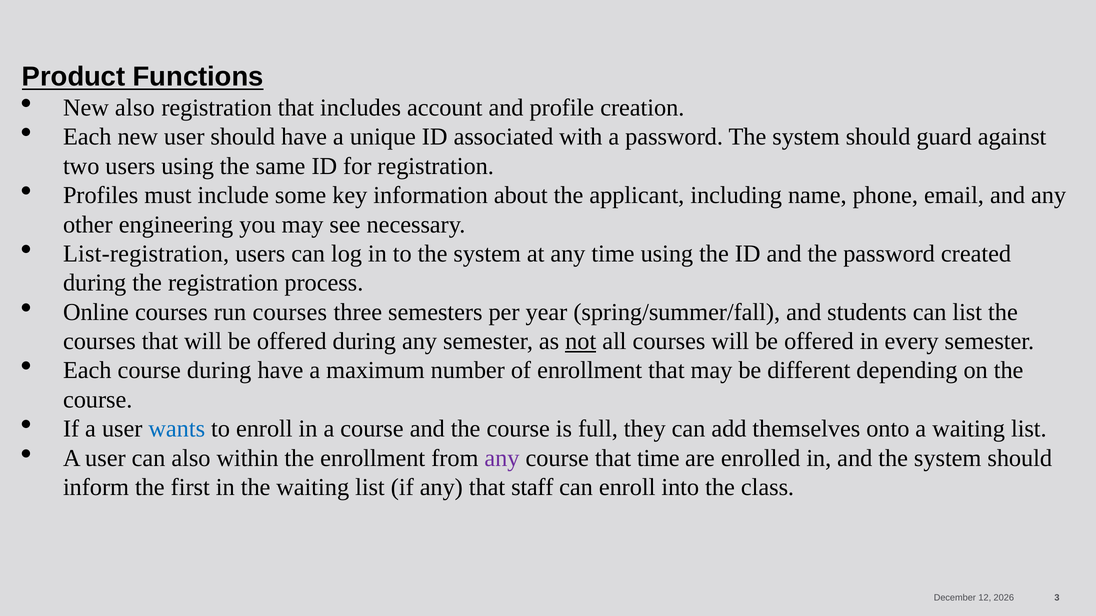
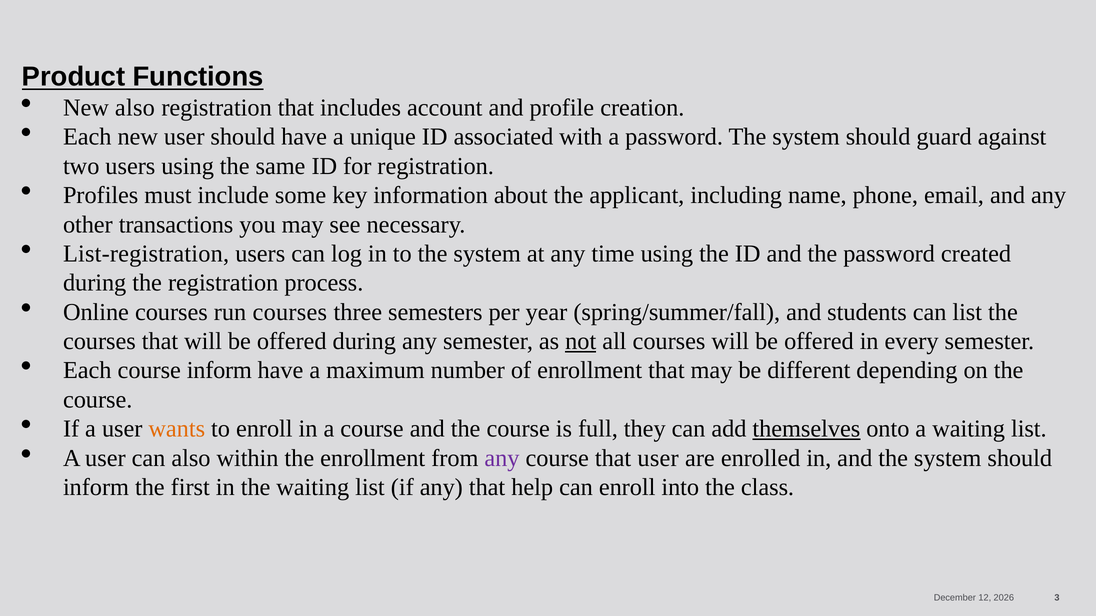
engineering: engineering -> transactions (176, 225)
course during: during -> inform (219, 371)
wants colour: blue -> orange (177, 429)
themselves underline: none -> present (806, 429)
that time: time -> user (658, 458)
staff: staff -> help (532, 488)
